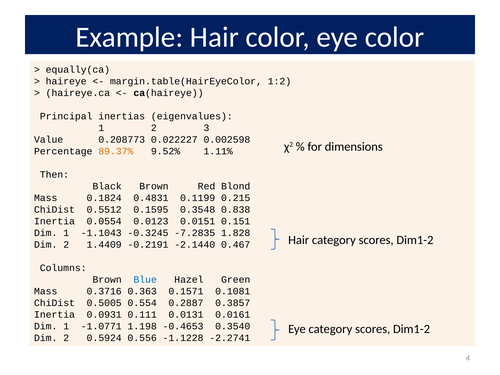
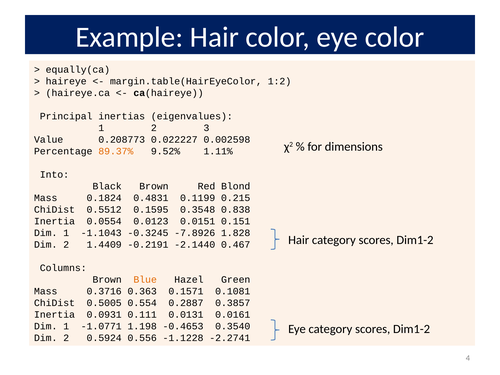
Then: Then -> Into (54, 175)
-7.2835: -7.2835 -> -7.8926 (195, 233)
Blue colour: blue -> orange (145, 280)
